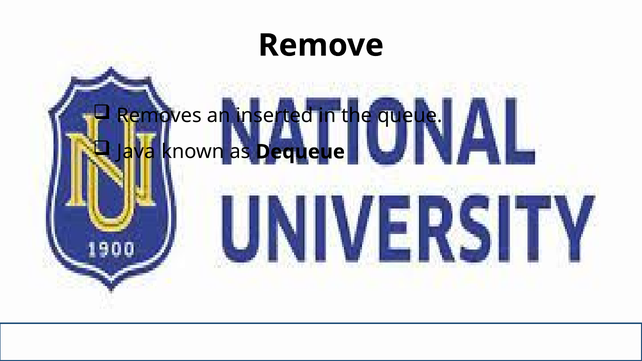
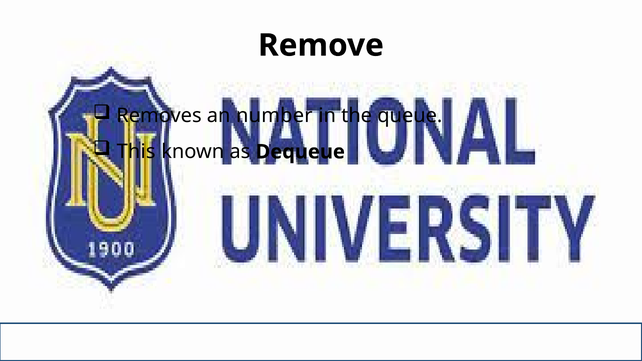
inserted: inserted -> number (274, 116)
Java: Java -> This (136, 152)
